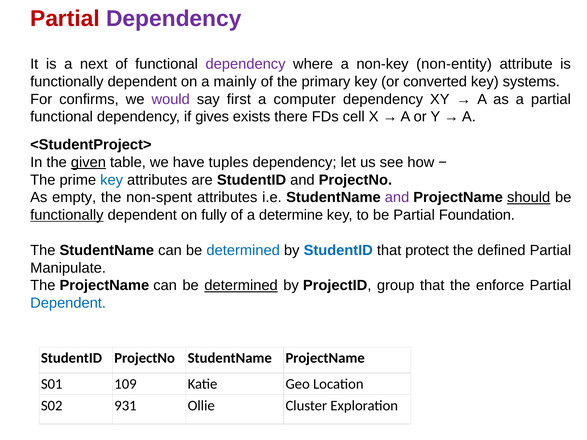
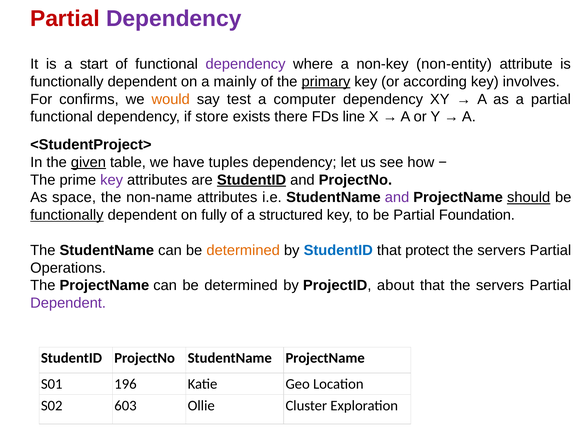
next: next -> start (94, 64)
primary underline: none -> present (326, 82)
converted: converted -> according (435, 82)
systems: systems -> involves (531, 82)
would colour: purple -> orange (171, 99)
first: first -> test (239, 99)
gives: gives -> store (212, 117)
cell: cell -> line (354, 117)
key colour: blue -> purple (112, 180)
StudentID underline: none -> present (252, 180)
empty: empty -> space (74, 198)
non-spent: non-spent -> non-name (159, 198)
determine: determine -> structured (291, 215)
determined colour: blue -> orange (243, 250)
defined: defined -> servers (501, 250)
Manipulate: Manipulate -> Operations (68, 268)
determined underline: present -> none (241, 286)
group: group -> about (396, 286)
that the enforce: enforce -> servers (500, 286)
Dependent colour: blue -> purple (68, 303)
109: 109 -> 196 (125, 384)
931: 931 -> 603 (125, 406)
